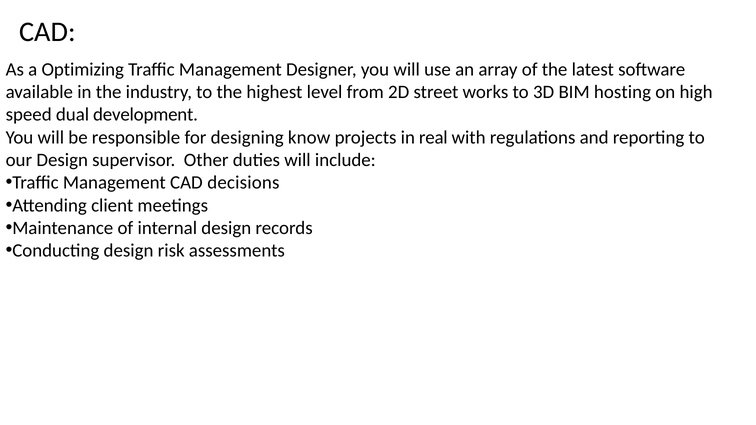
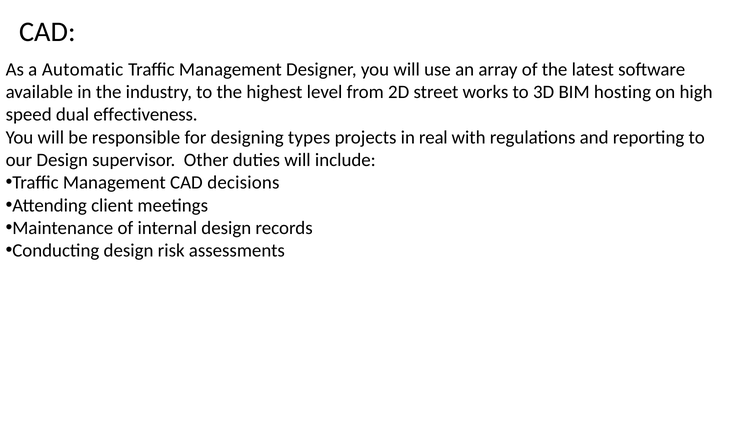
Optimizing: Optimizing -> Automatic (83, 69)
development: development -> effectiveness (146, 115)
know: know -> types (309, 137)
